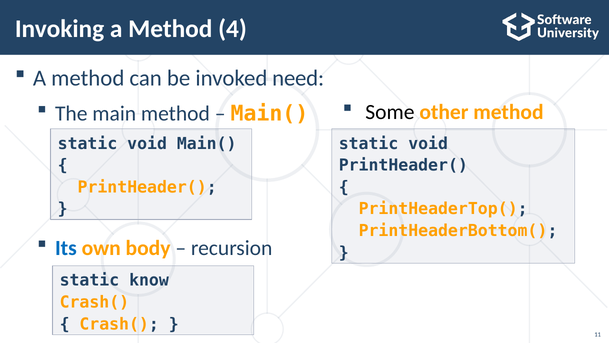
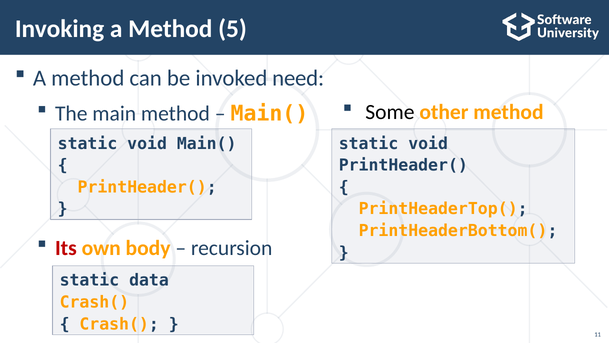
4: 4 -> 5 (232, 29)
Its colour: blue -> red (66, 248)
know: know -> data (149, 280)
